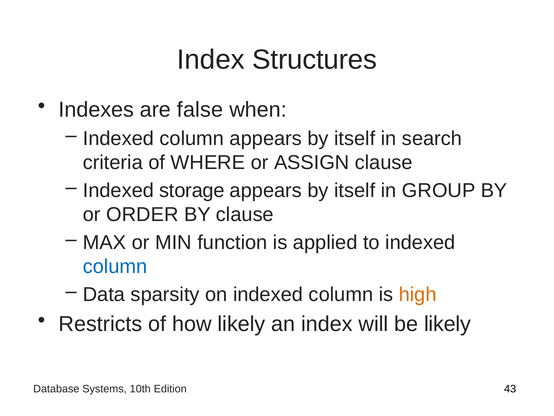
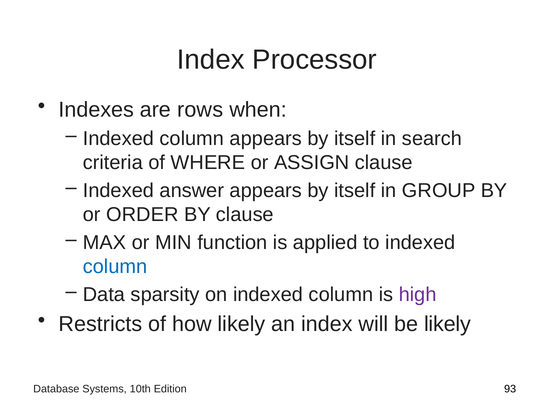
Structures: Structures -> Processor (315, 60)
false: false -> rows (200, 110)
storage: storage -> answer (192, 190)
high colour: orange -> purple (418, 294)
43: 43 -> 93 (510, 388)
